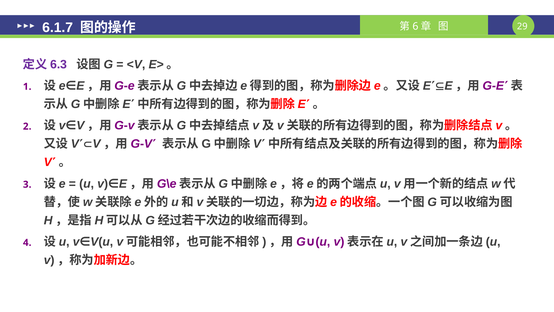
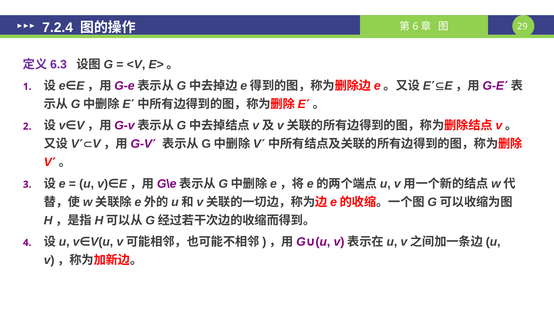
6.1.7: 6.1.7 -> 7.2.4 (58, 27)
